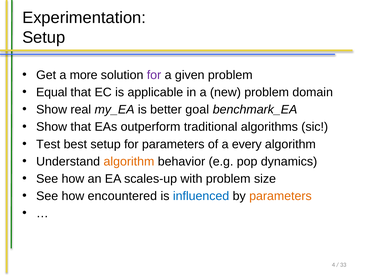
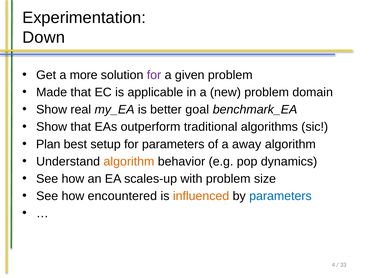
Setup: Setup -> Down (44, 37)
Equal: Equal -> Made (52, 92)
Test: Test -> Plan (48, 144)
every: every -> away (247, 144)
influenced colour: blue -> orange (201, 196)
parameters colour: orange -> blue (280, 196)
